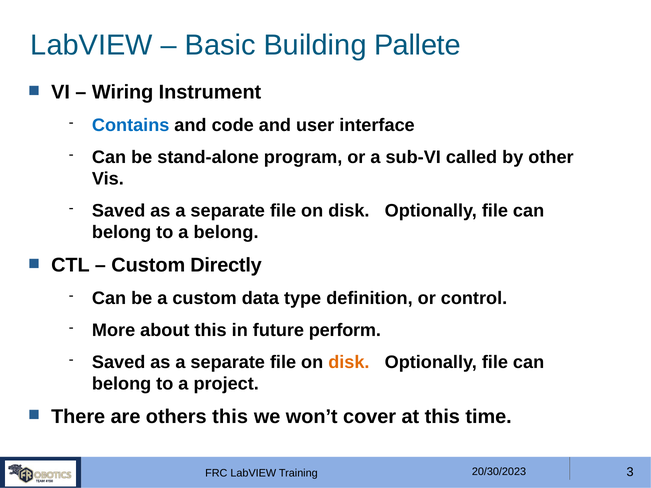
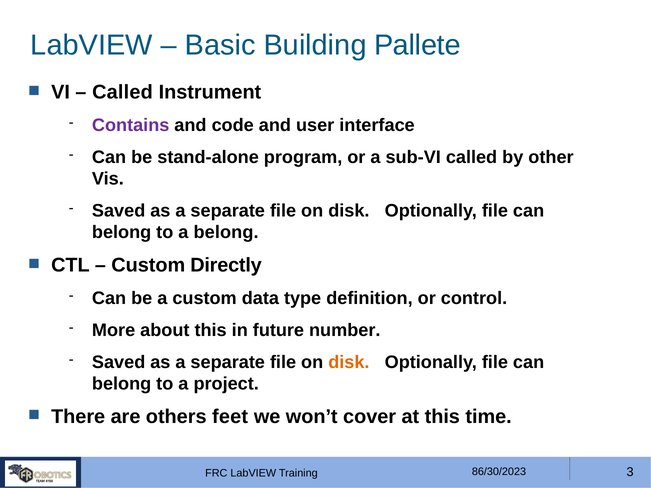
Wiring: Wiring -> Called (122, 92)
Contains colour: blue -> purple (131, 125)
perform: perform -> number (345, 330)
others this: this -> feet (230, 417)
20/30/2023: 20/30/2023 -> 86/30/2023 (499, 472)
